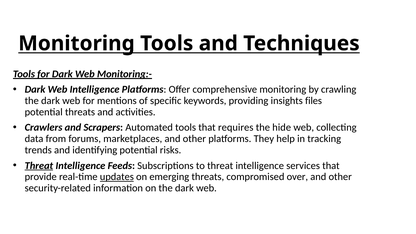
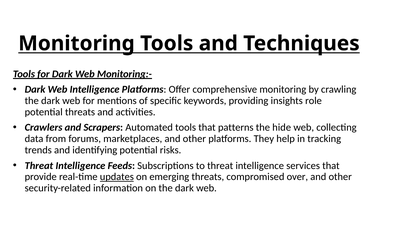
files: files -> role (313, 101)
requires: requires -> patterns (236, 128)
Threat underline: present -> none (39, 166)
